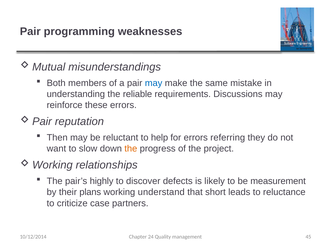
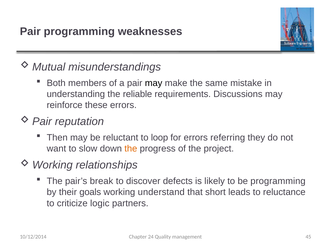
may colour: blue -> black (154, 83)
help: help -> loop (160, 138)
highly: highly -> break (102, 181)
be measurement: measurement -> programming (278, 181)
plans: plans -> goals (90, 192)
case: case -> logic (100, 203)
